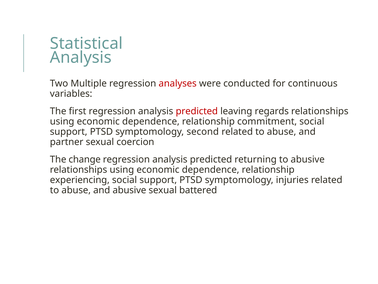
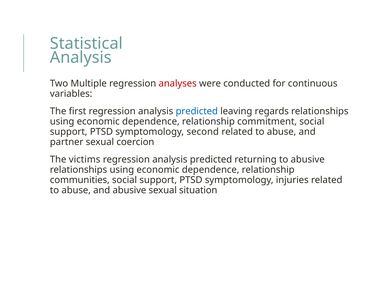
predicted colour: red -> blue (197, 111)
change: change -> victims (85, 159)
experiencing: experiencing -> communities (80, 180)
battered: battered -> situation (198, 190)
